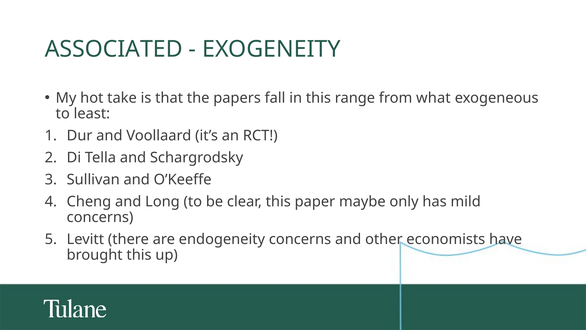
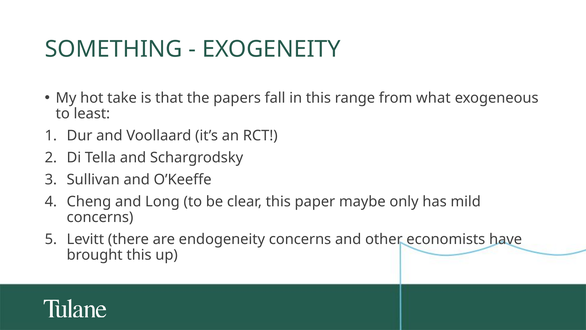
ASSOCIATED: ASSOCIATED -> SOMETHING (114, 49)
